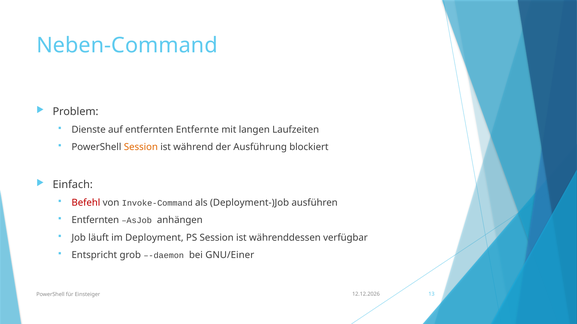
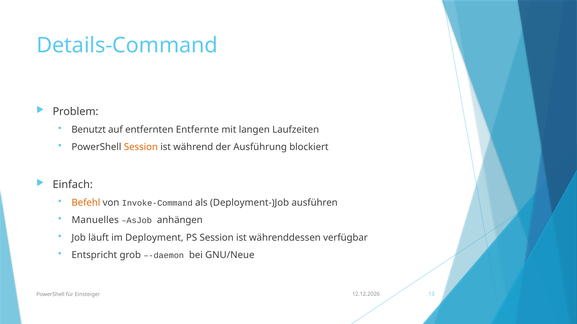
Neben-Command: Neben-Command -> Details-Command (127, 46)
Dienste: Dienste -> Benutzt (89, 130)
Befehl colour: red -> orange (86, 203)
Entfernten: Entfernten -> Manuelles (95, 220)
GNU/Einer: GNU/Einer -> GNU/Neue (230, 256)
